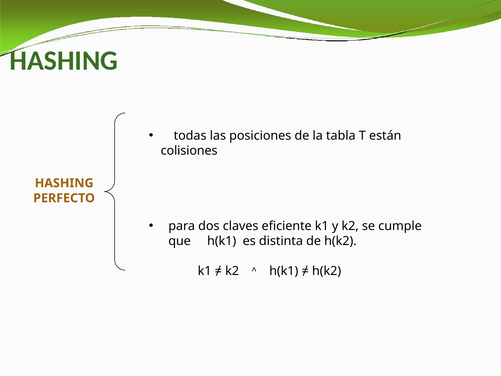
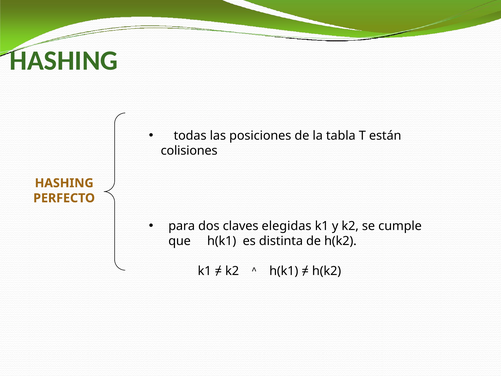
eficiente: eficiente -> elegidas (287, 226)
